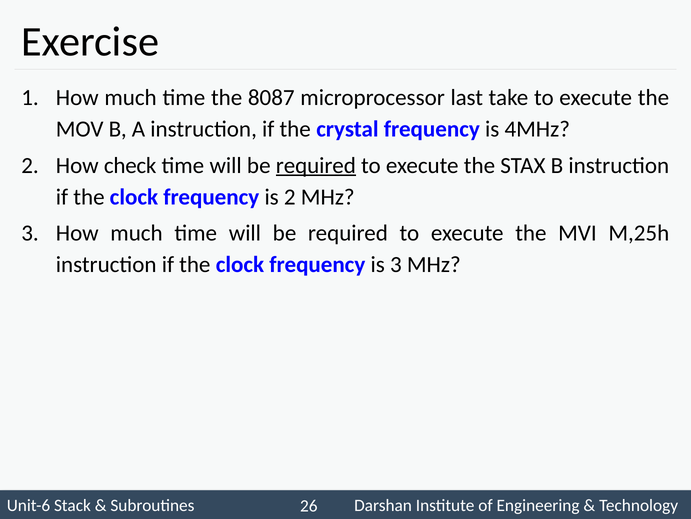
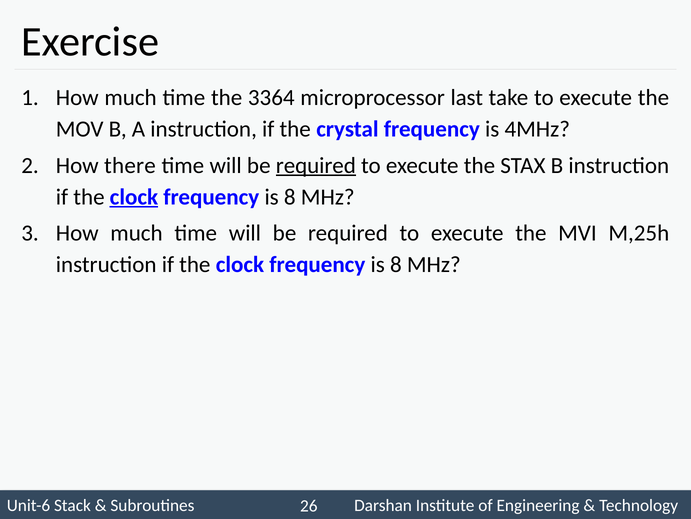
8087: 8087 -> 3364 (271, 98)
check: check -> there (130, 165)
clock underline: none -> present (134, 197)
2: 2 -> 8 (290, 197)
3: 3 -> 8 (396, 264)
